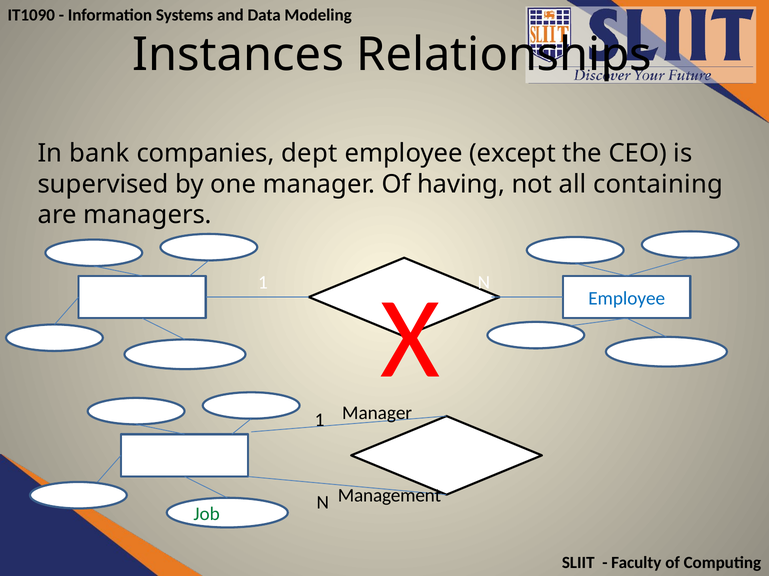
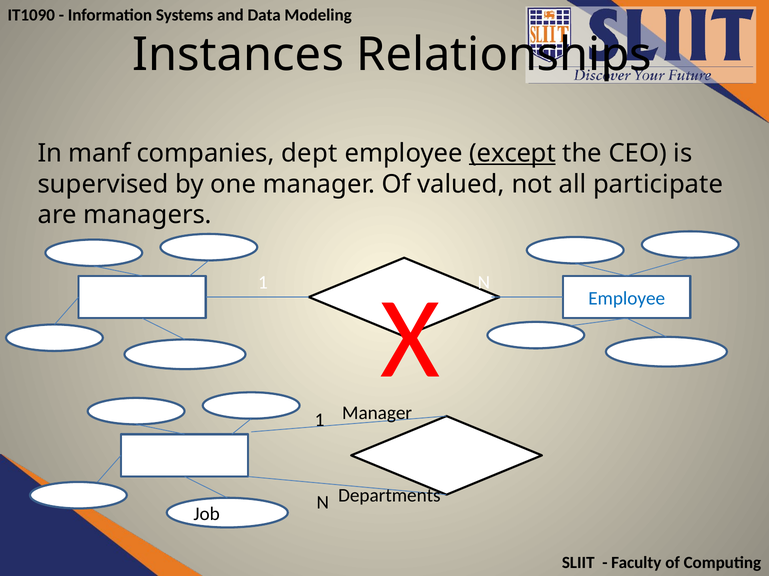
bank: bank -> manf (100, 154)
except underline: none -> present (513, 154)
having: having -> valued (461, 184)
containing: containing -> participate (658, 184)
Management: Management -> Departments (389, 496)
Job colour: green -> black (207, 515)
